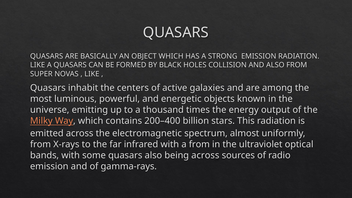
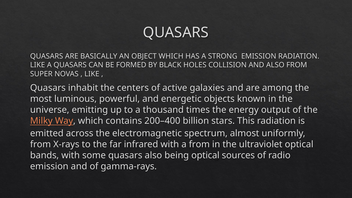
being across: across -> optical (205, 155)
